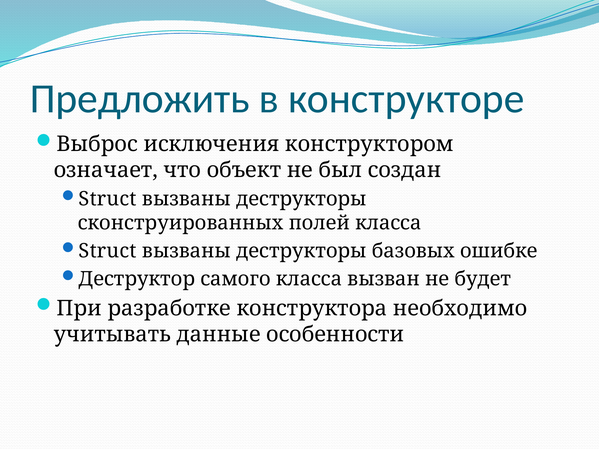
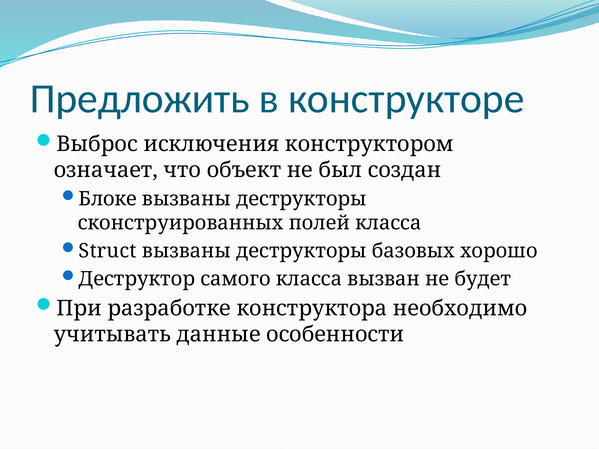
Struct: Struct -> Блоке (108, 199)
ошибке: ошибке -> хорошо (499, 251)
